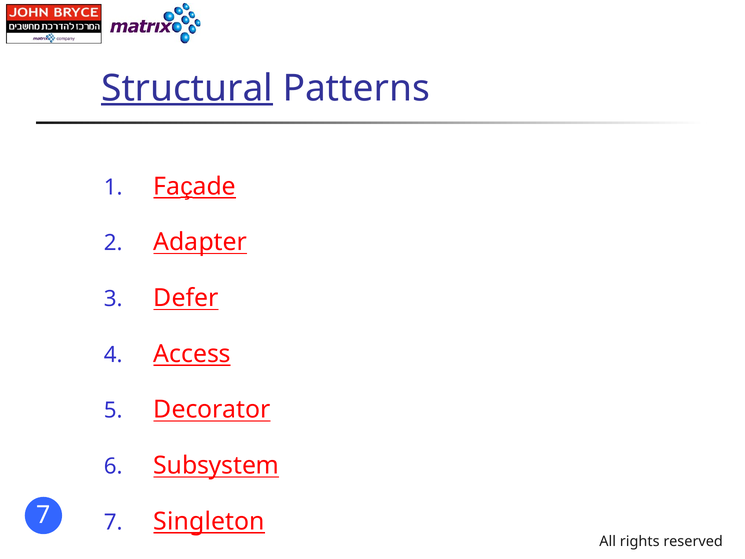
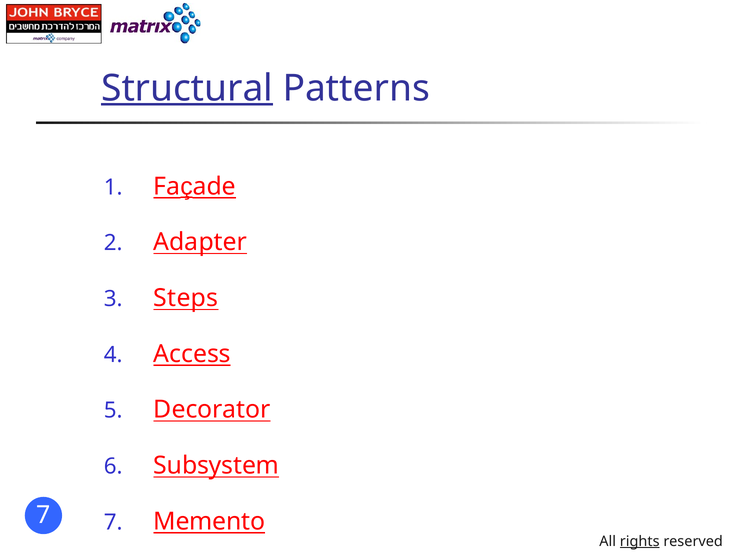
Defer: Defer -> Steps (186, 298)
Singleton: Singleton -> Memento (209, 521)
rights underline: none -> present (640, 541)
